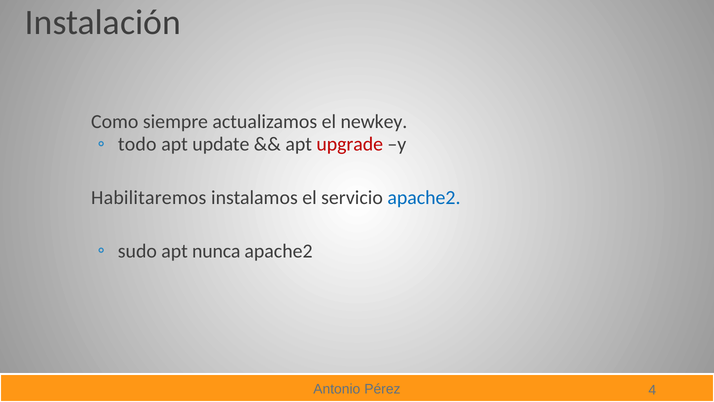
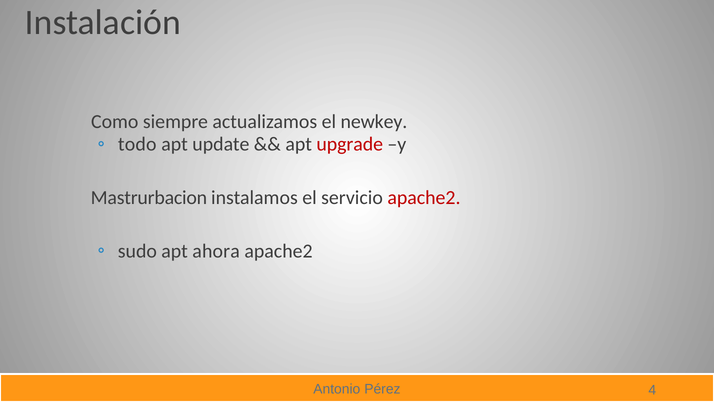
Habilitaremos: Habilitaremos -> Mastrurbacion (149, 198)
apache2 colour: blue -> red (424, 198)
nunca: nunca -> ahora (216, 251)
